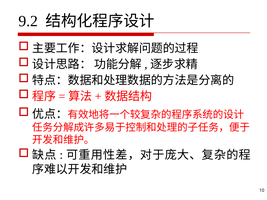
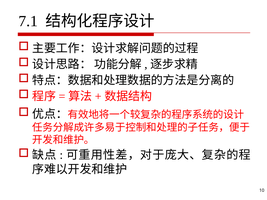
9.2: 9.2 -> 7.1 (28, 21)
